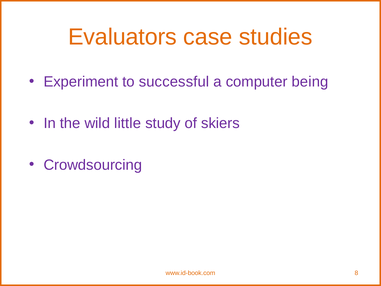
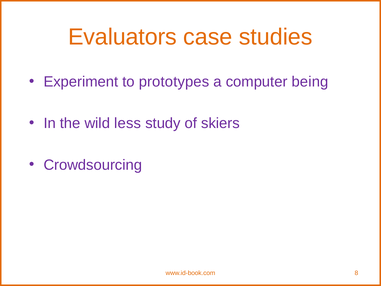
successful: successful -> prototypes (174, 82)
little: little -> less (128, 123)
